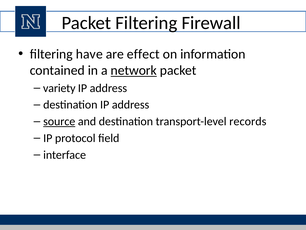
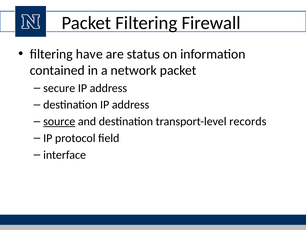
effect: effect -> status (143, 54)
network underline: present -> none (134, 70)
variety: variety -> secure (59, 88)
